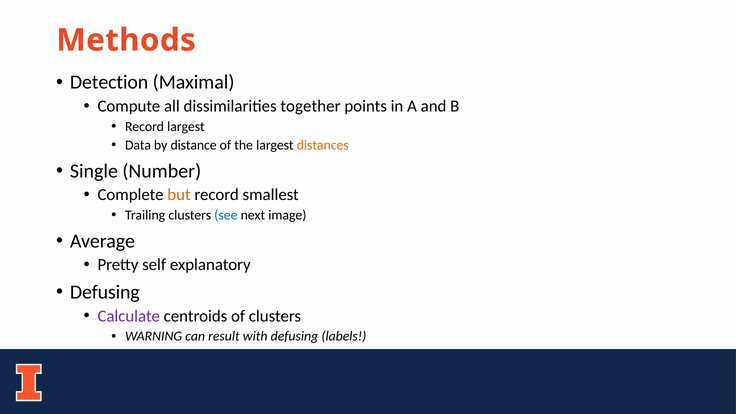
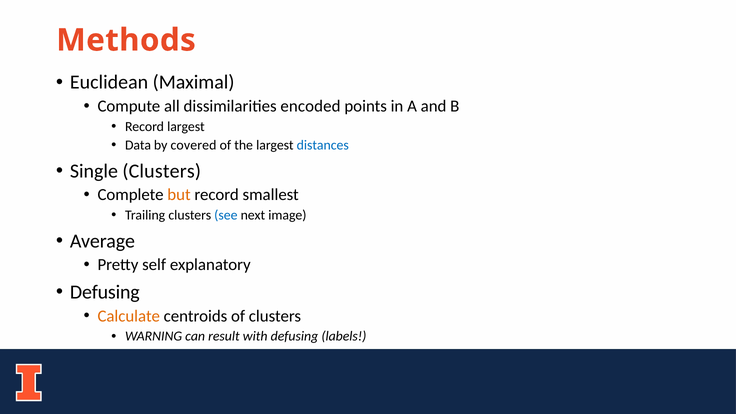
Detection: Detection -> Euclidean (109, 82)
together: together -> encoded (310, 106)
distance: distance -> covered (193, 145)
distances colour: orange -> blue (323, 145)
Single Number: Number -> Clusters (162, 171)
Calculate colour: purple -> orange (129, 316)
